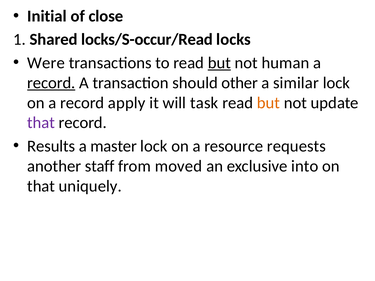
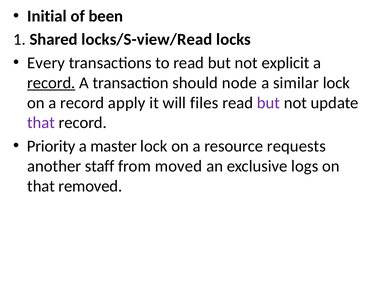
close: close -> been (106, 16)
locks/S-occur/Read: locks/S-occur/Read -> locks/S-view/Read (147, 39)
Were: Were -> Every (46, 63)
but underline: present -> none (219, 63)
human: human -> explicit (285, 63)
other: other -> node (239, 83)
task: task -> files (204, 103)
but colour: orange -> purple (268, 103)
Results: Results -> Priority (51, 146)
into: into -> logs (305, 166)
uniquely: uniquely -> removed (90, 186)
